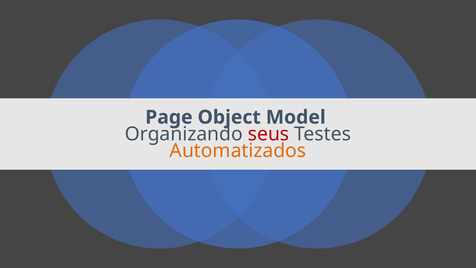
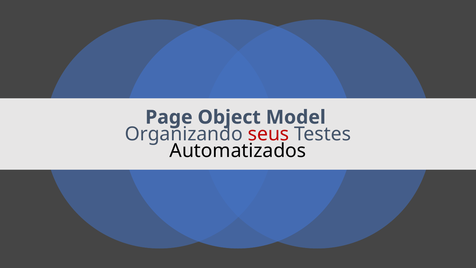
Automatizados colour: orange -> black (238, 151)
